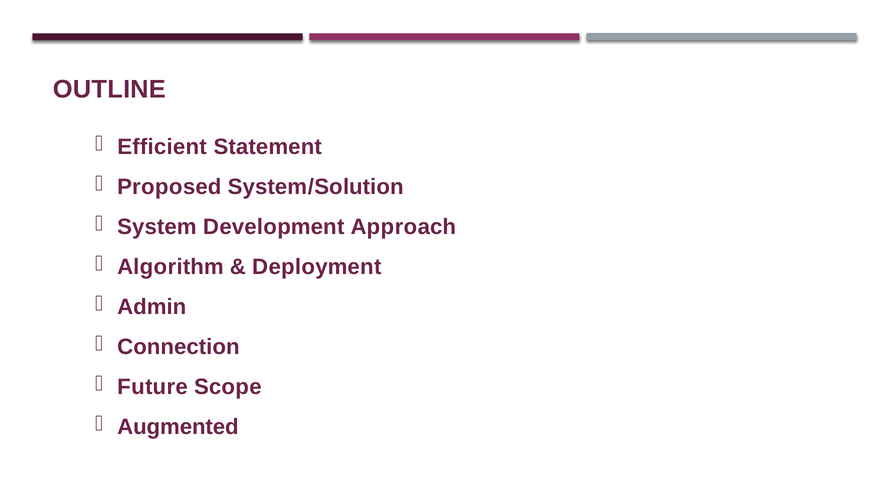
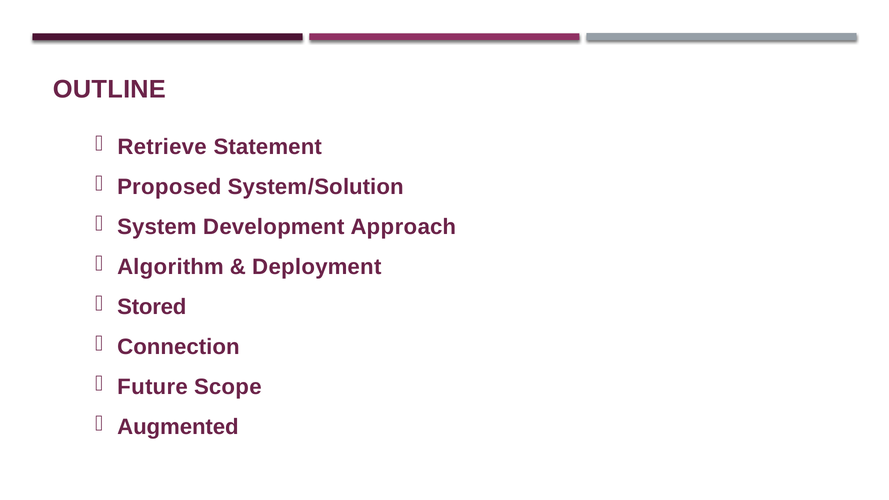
Efficient: Efficient -> Retrieve (162, 147)
Admin: Admin -> Stored (152, 307)
